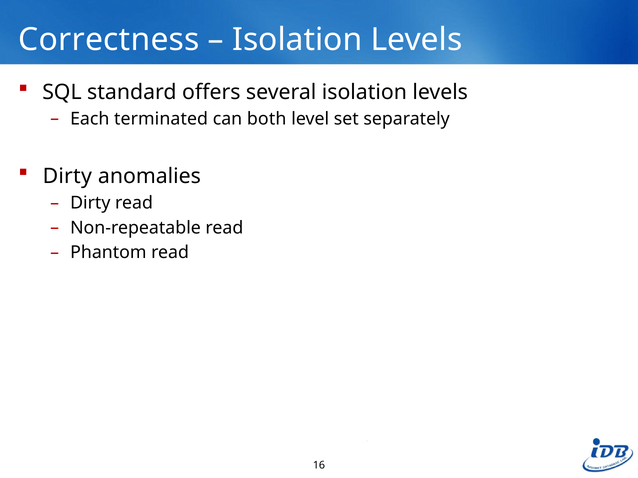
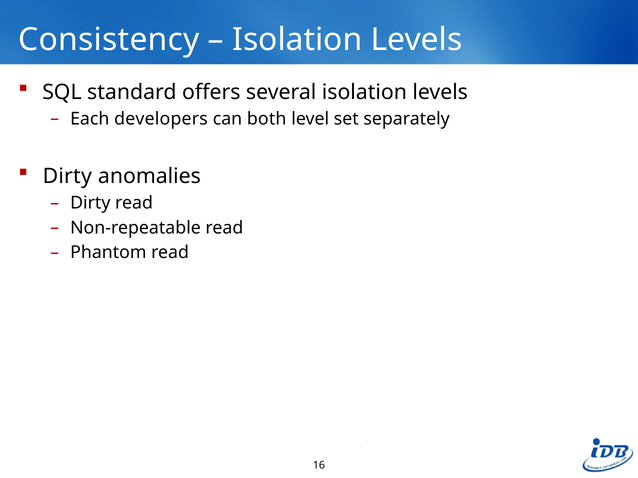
Correctness: Correctness -> Consistency (109, 40)
terminated: terminated -> developers (161, 119)
